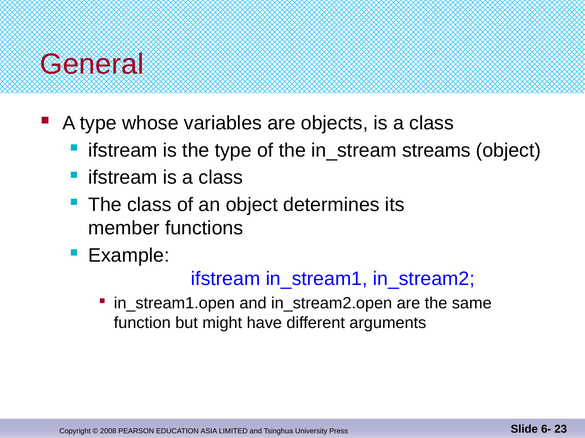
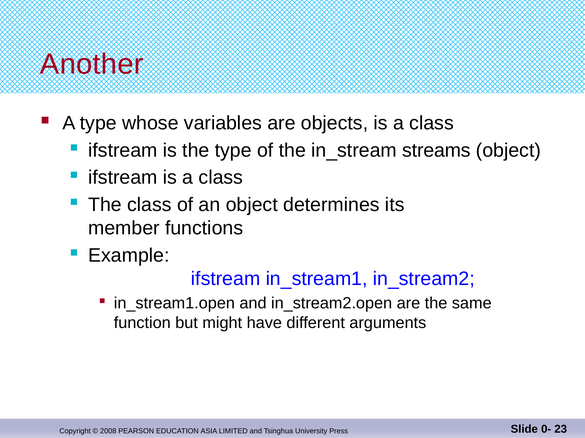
General: General -> Another (92, 64)
6-: 6- -> 0- (546, 430)
